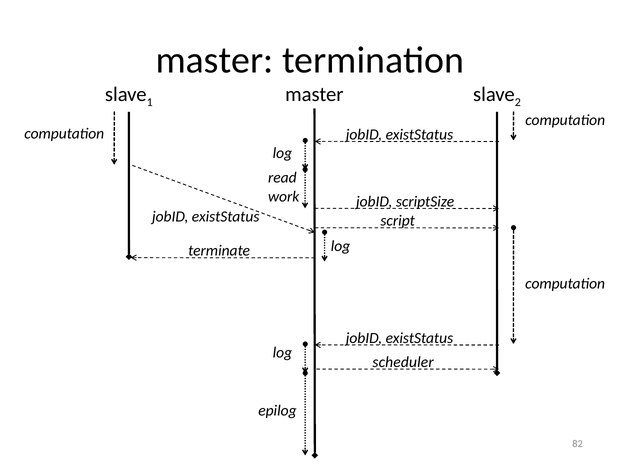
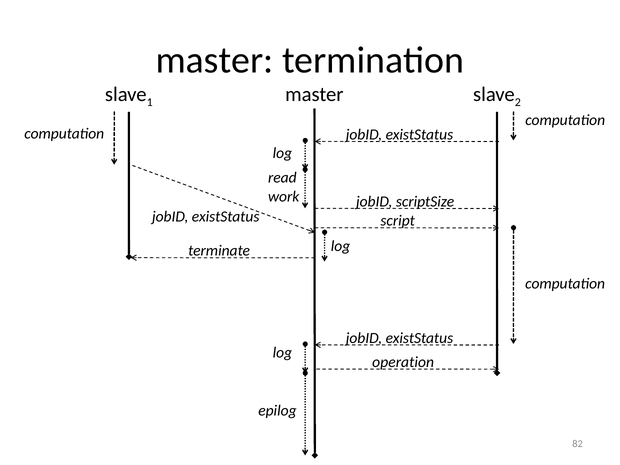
scheduler: scheduler -> operation (403, 362)
